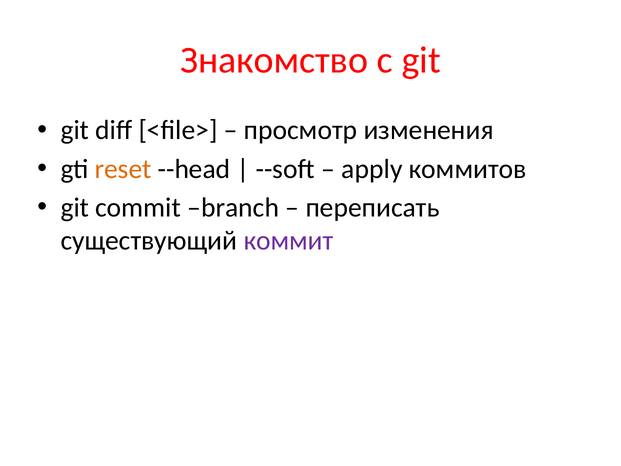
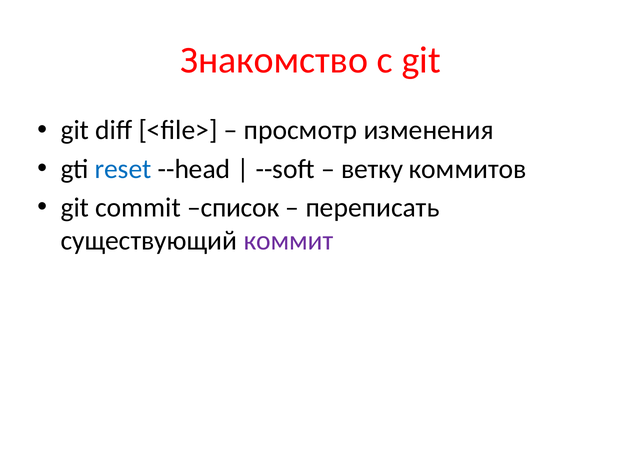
reset colour: orange -> blue (123, 169)
apply: apply -> ветку (372, 169)
branch: branch -> список (233, 208)
